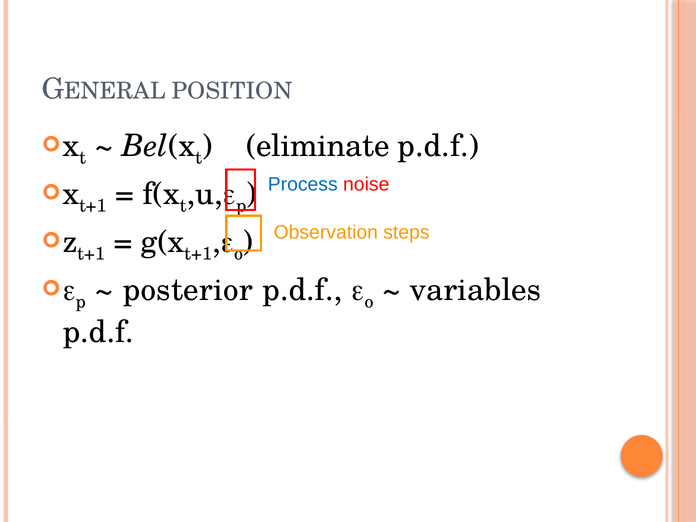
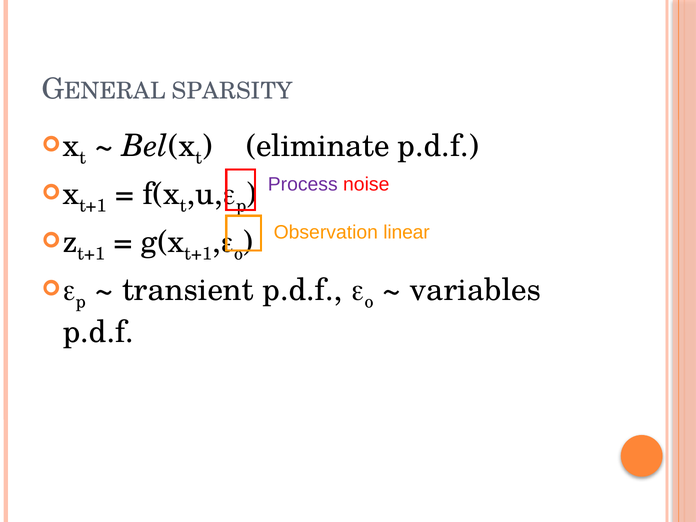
POSITION: POSITION -> SPARSITY (232, 91)
Process colour: blue -> purple (303, 185)
steps: steps -> linear (407, 232)
posterior: posterior -> transient (188, 290)
